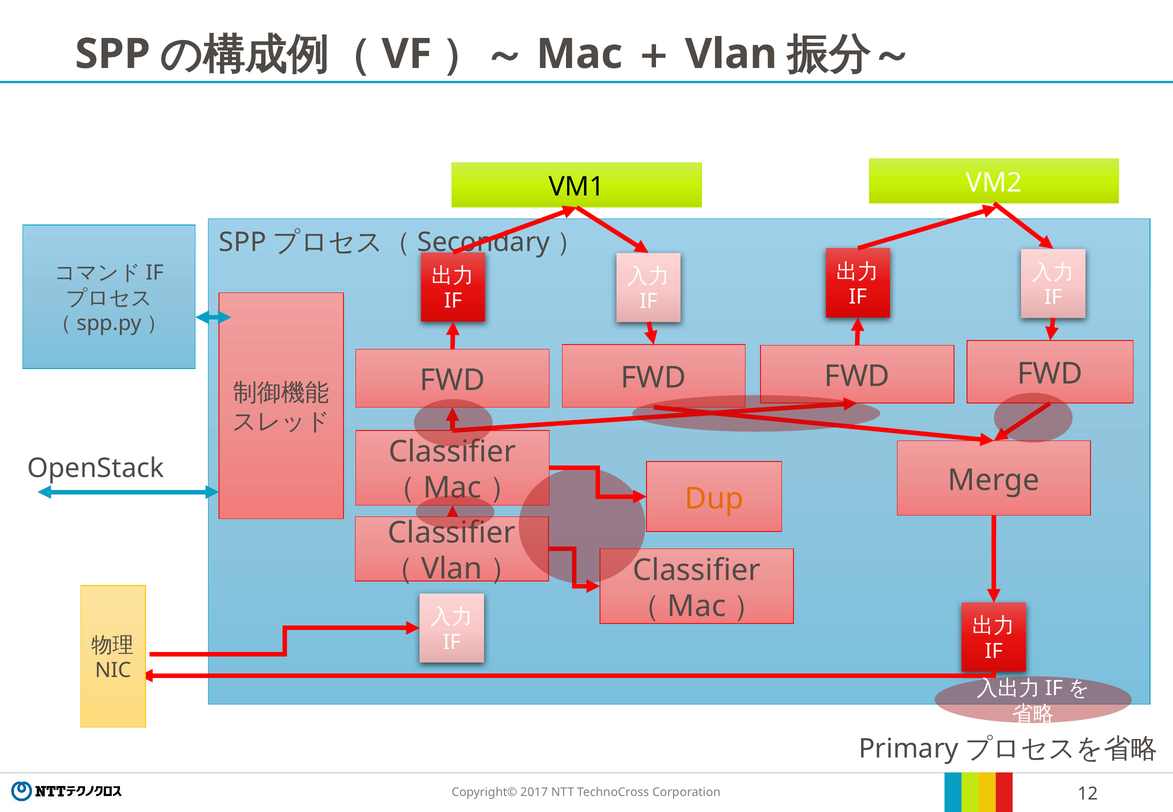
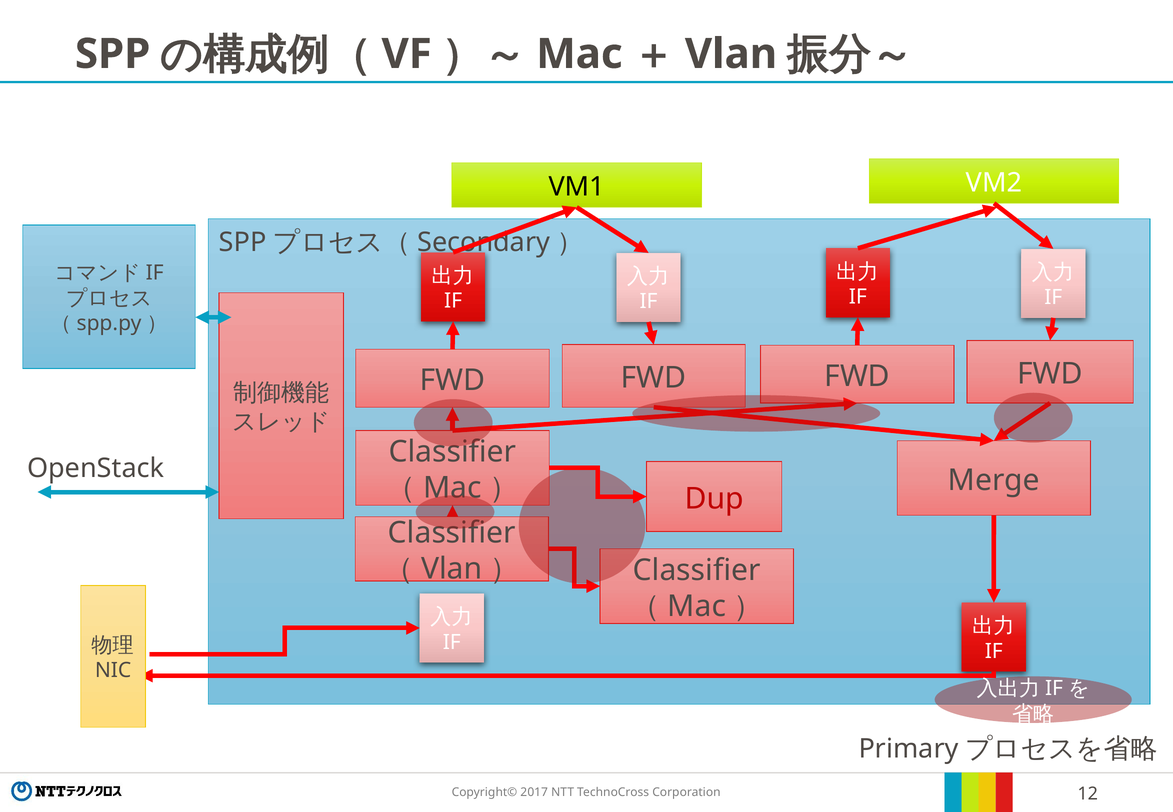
Dup colour: orange -> red (714, 499)
